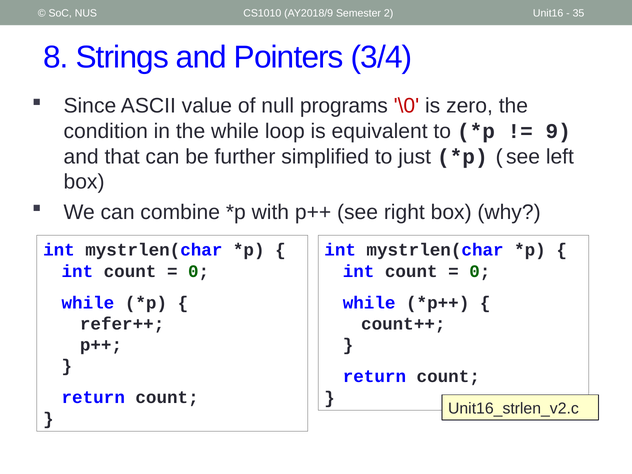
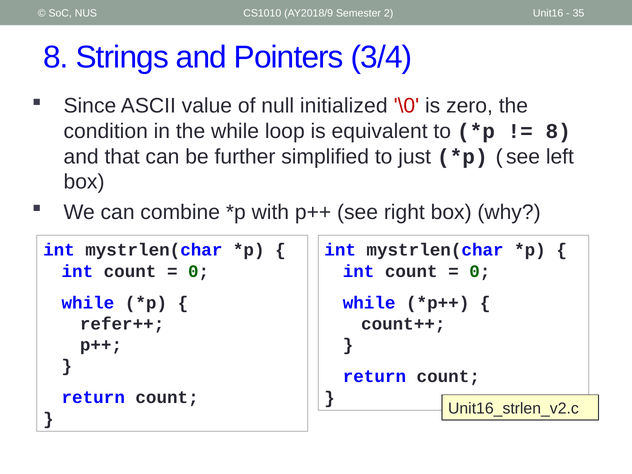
programs: programs -> initialized (344, 106)
9: 9 -> 8 (558, 131)
